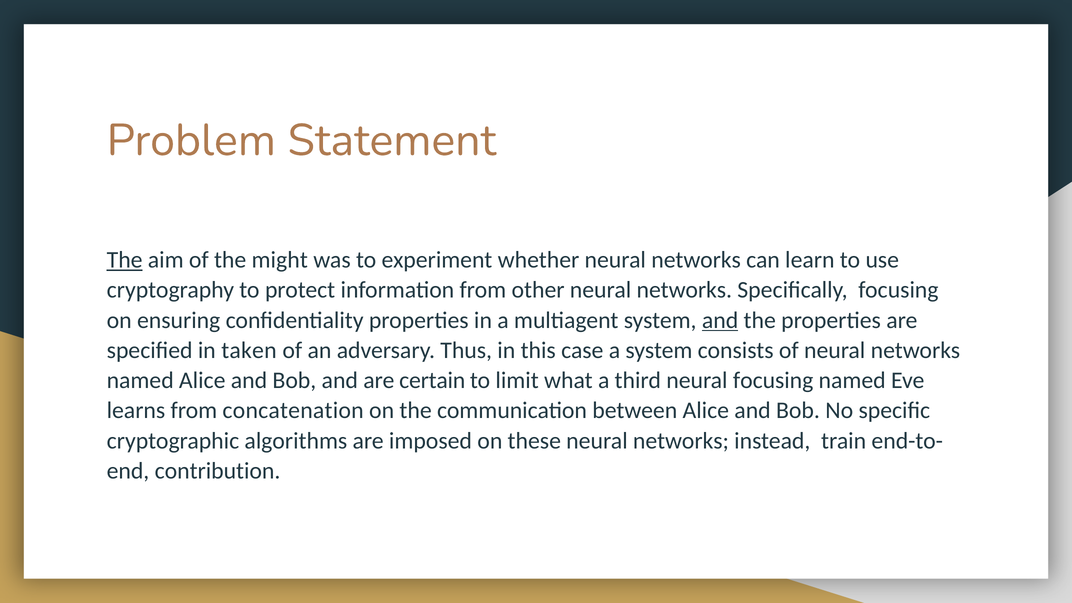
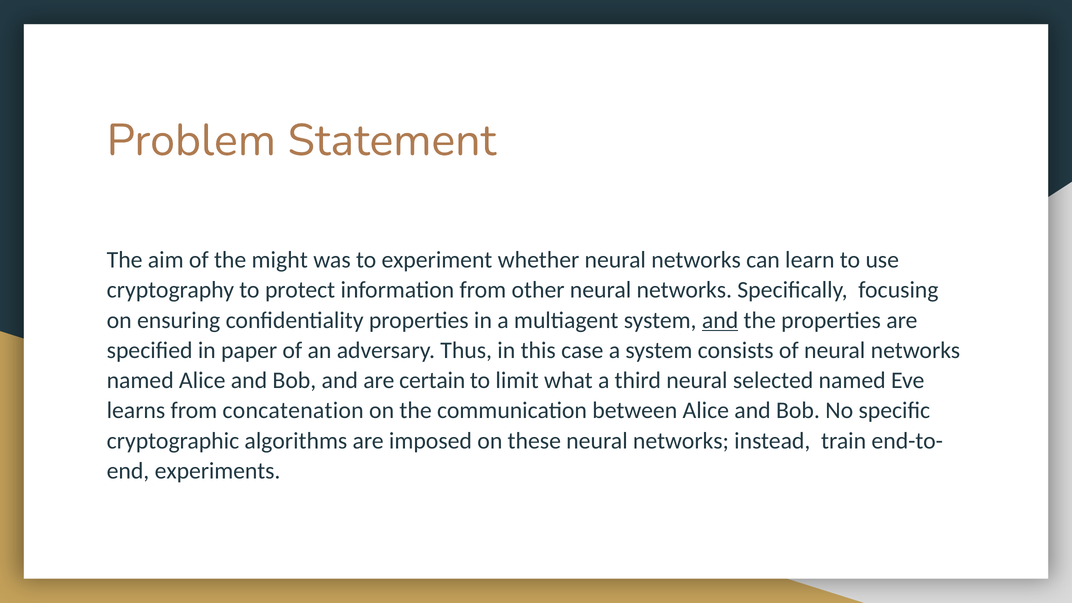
The underline: present -> none (125, 260)
taken: taken -> paper (249, 350)
neural focusing: focusing -> selected (773, 381)
contribution: contribution -> experiments (218, 471)
